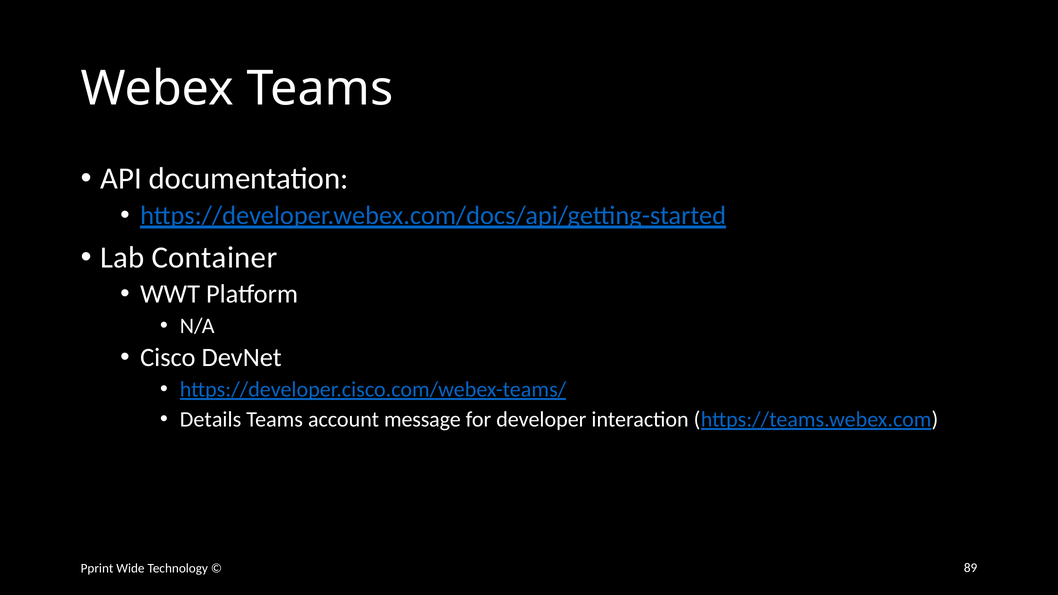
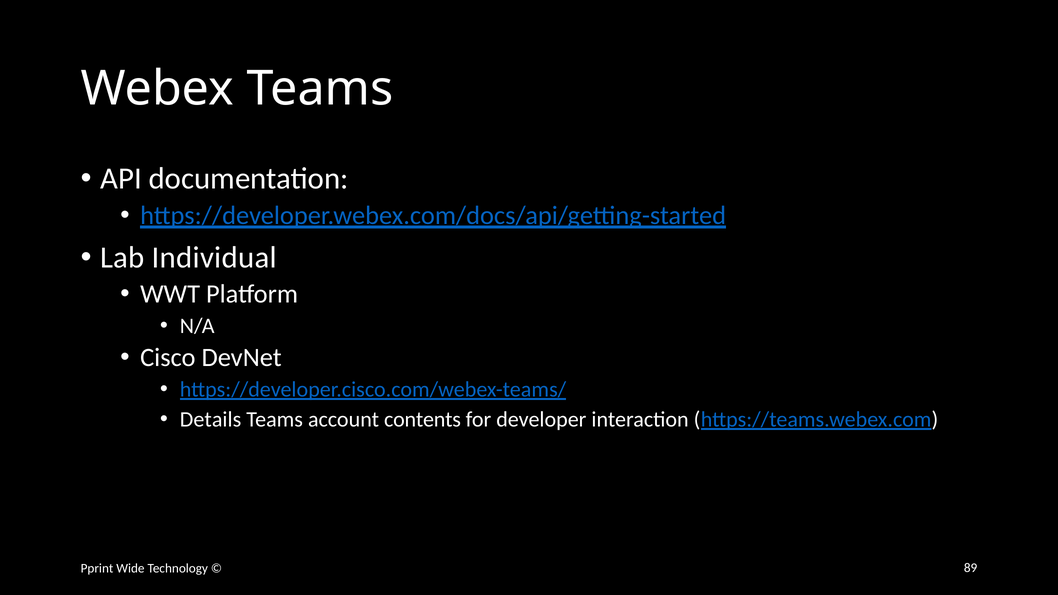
Container: Container -> Individual (214, 258)
message: message -> contents (422, 419)
